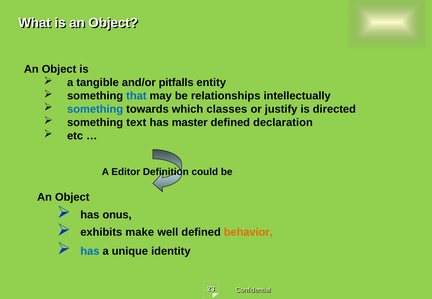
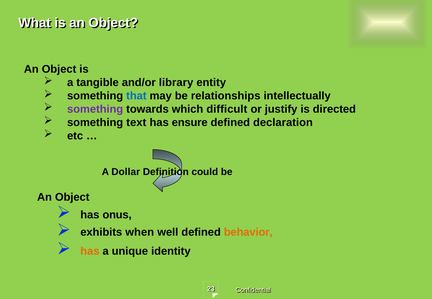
pitfalls: pitfalls -> library (176, 83)
something colour: blue -> purple (95, 109)
classes: classes -> difficult (227, 109)
master: master -> ensure (190, 122)
Editor: Editor -> Dollar (126, 172)
make: make -> when (140, 232)
has colour: blue -> orange (90, 251)
